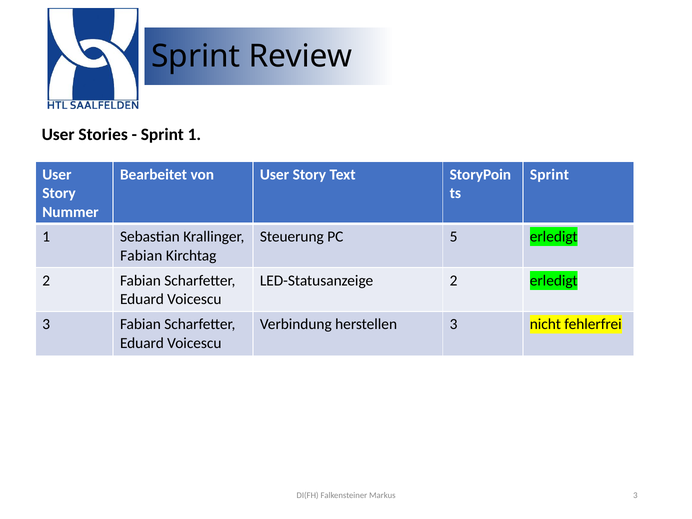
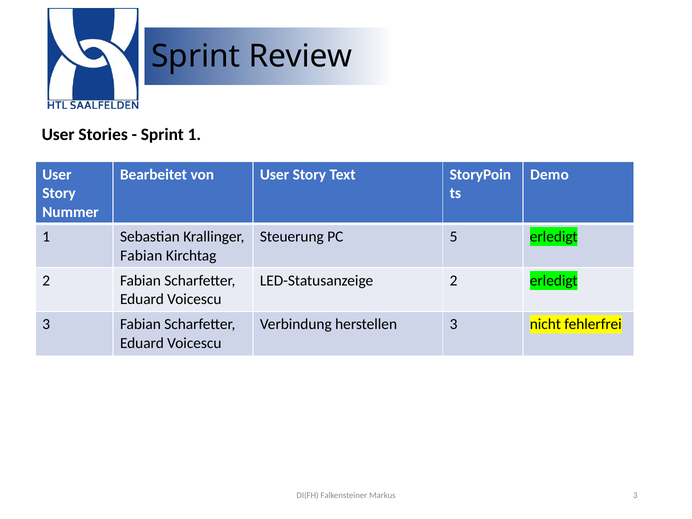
Sprint: Sprint -> Demo (549, 174)
